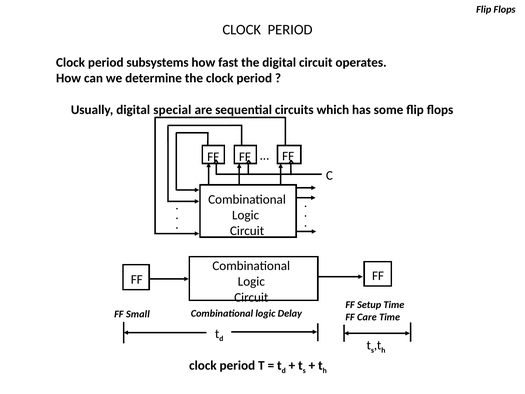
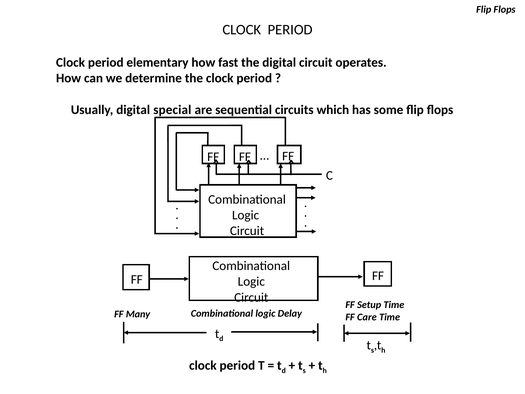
subsystems: subsystems -> elementary (158, 62)
Small: Small -> Many (138, 314)
